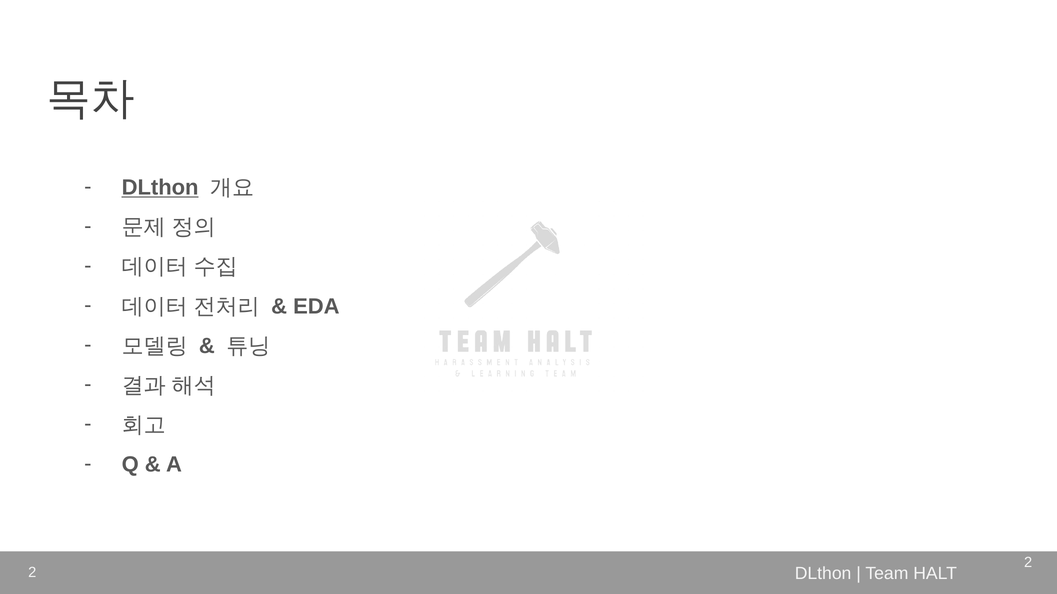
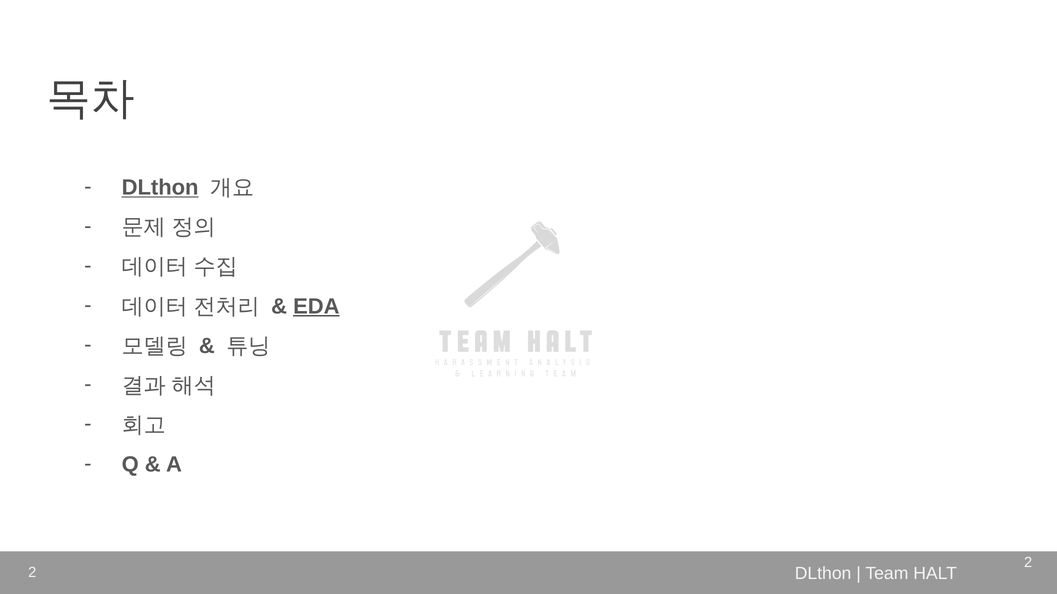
EDA underline: none -> present (316, 307)
